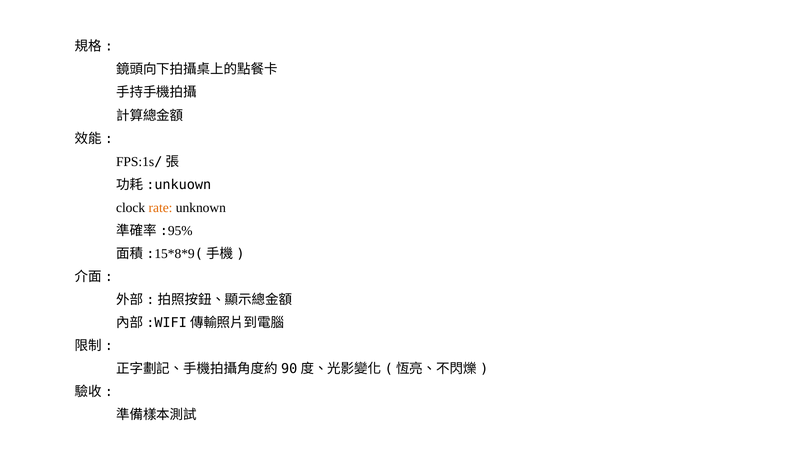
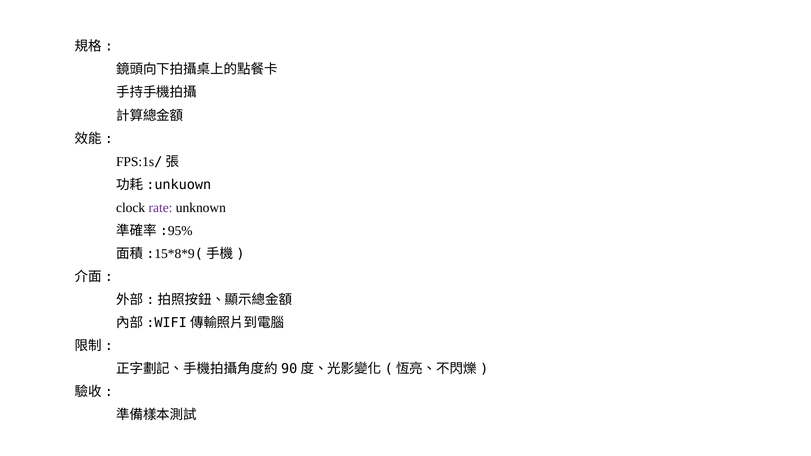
rate colour: orange -> purple (161, 208)
